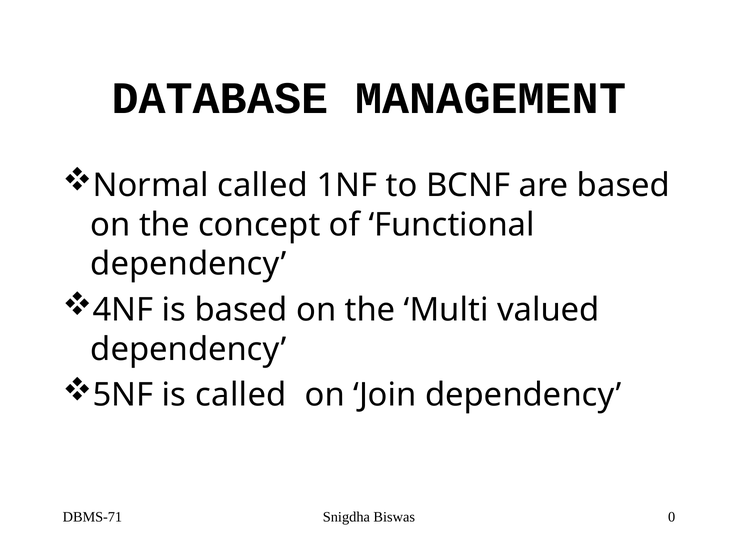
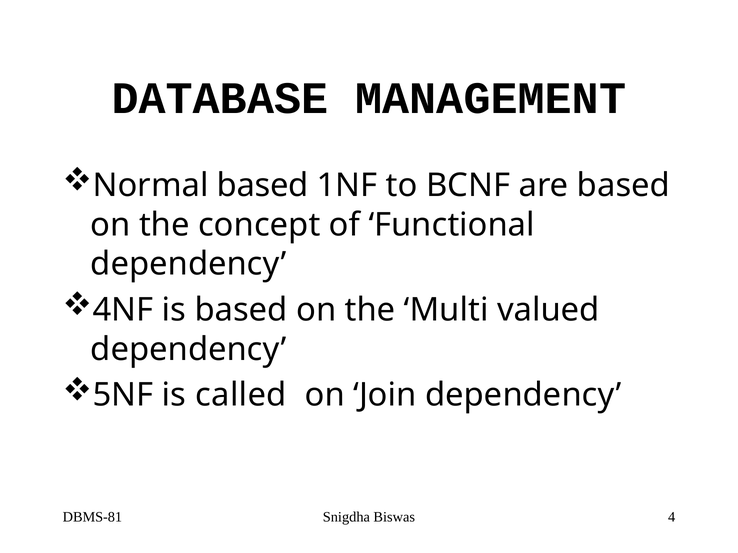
Normal called: called -> based (263, 186)
DBMS-71: DBMS-71 -> DBMS-81 (92, 518)
0: 0 -> 4 (672, 518)
